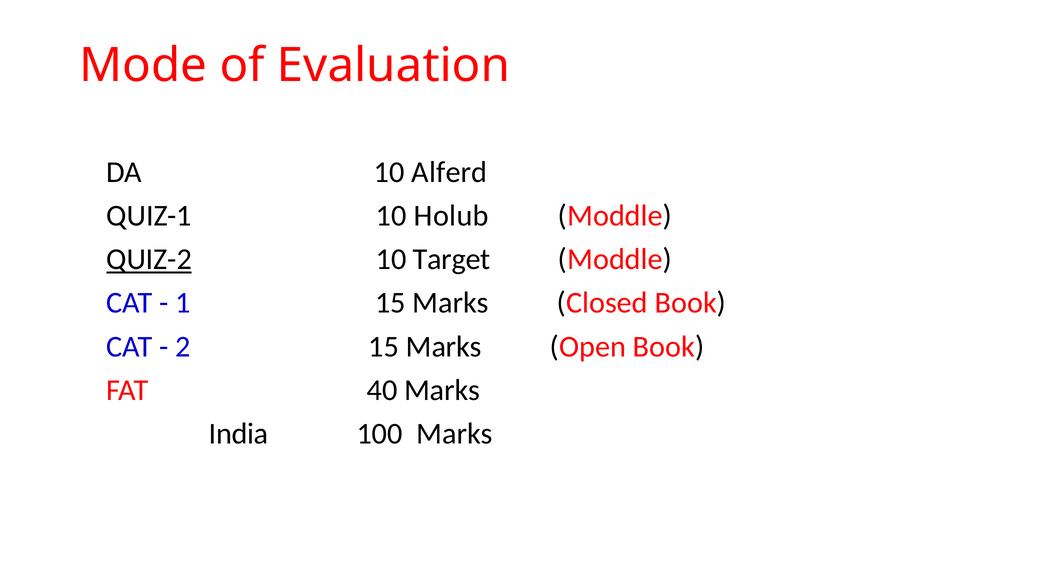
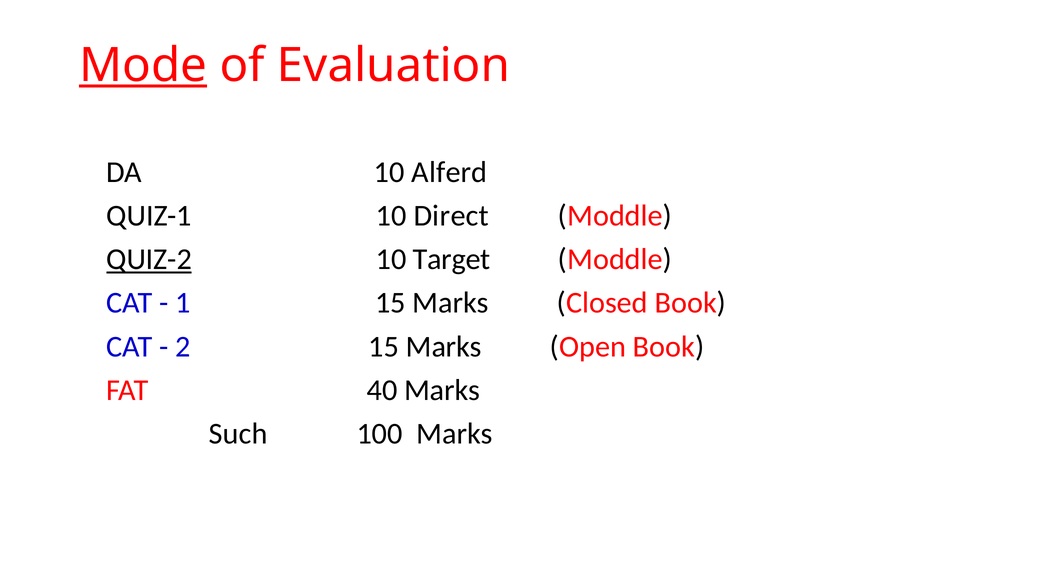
Mode underline: none -> present (143, 66)
Holub: Holub -> Direct (451, 216)
India: India -> Such (238, 434)
